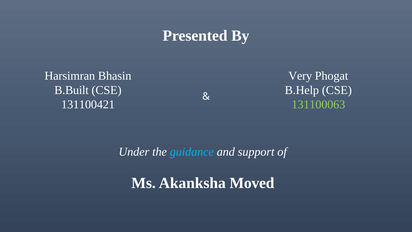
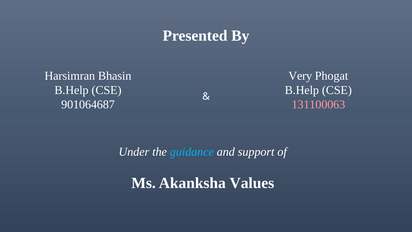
B.Built: B.Built -> B.Help (72, 90)
131100421: 131100421 -> 901064687 (88, 105)
131100063 colour: light green -> pink (318, 105)
Moved: Moved -> Values (252, 183)
